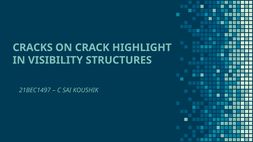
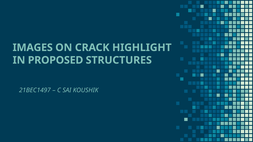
CRACKS: CRACKS -> IMAGES (33, 48)
VISIBILITY: VISIBILITY -> PROPOSED (56, 60)
